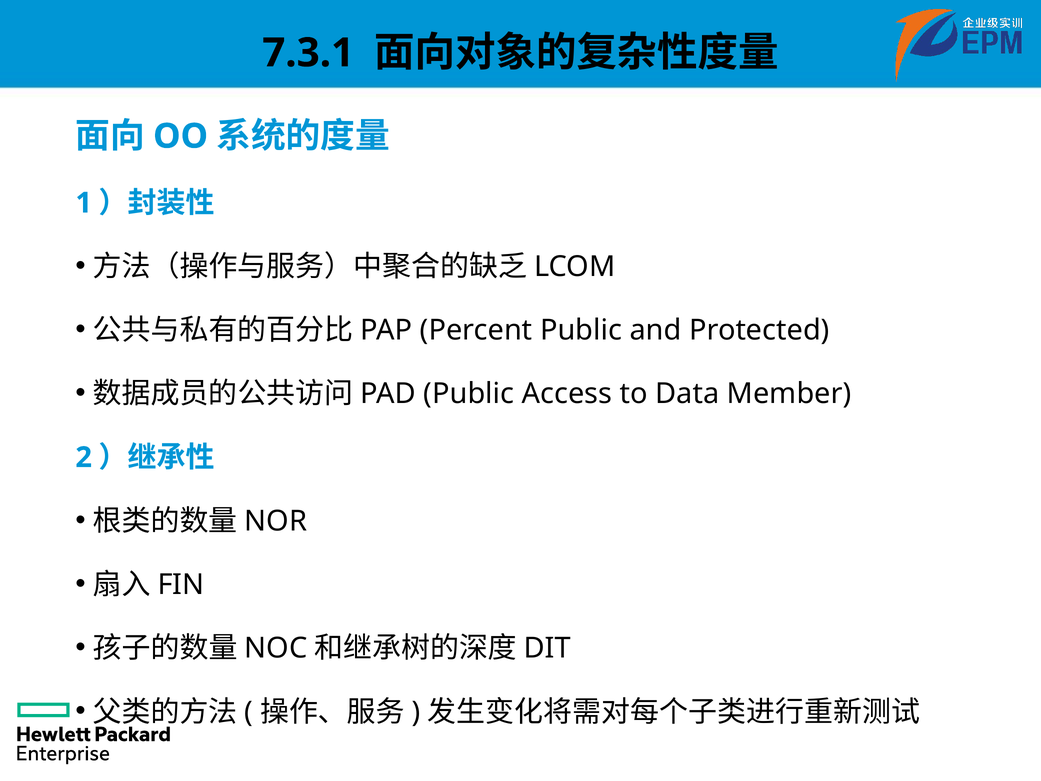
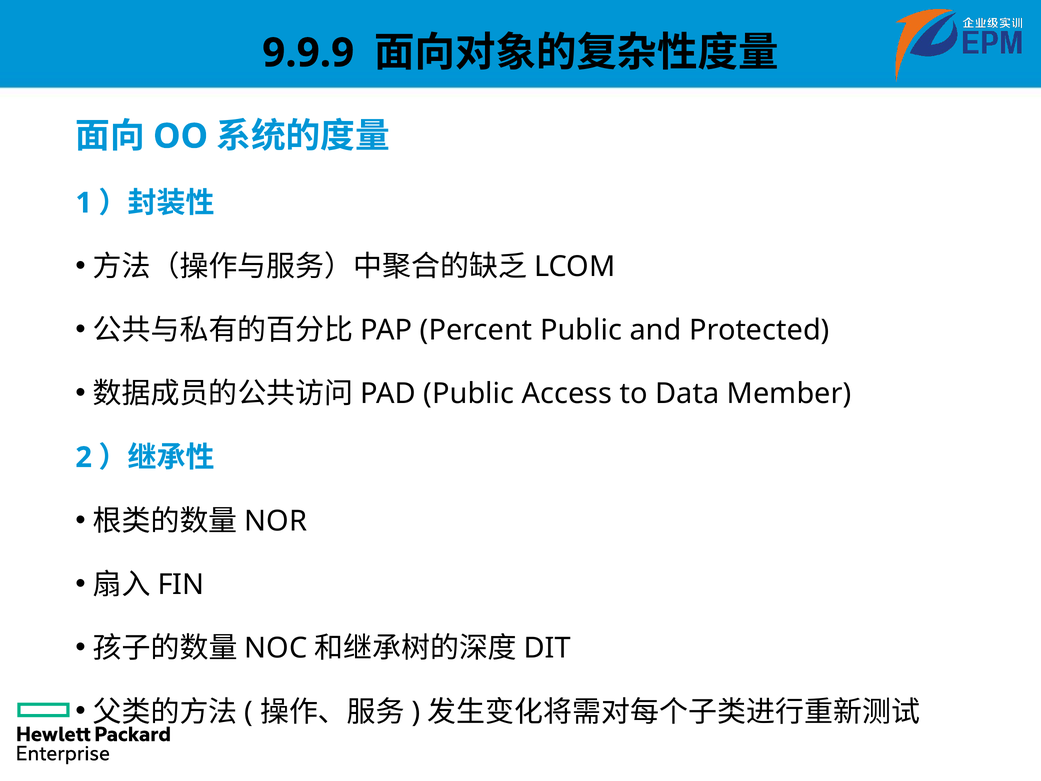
7.3.1: 7.3.1 -> 9.9.9 (308, 53)
